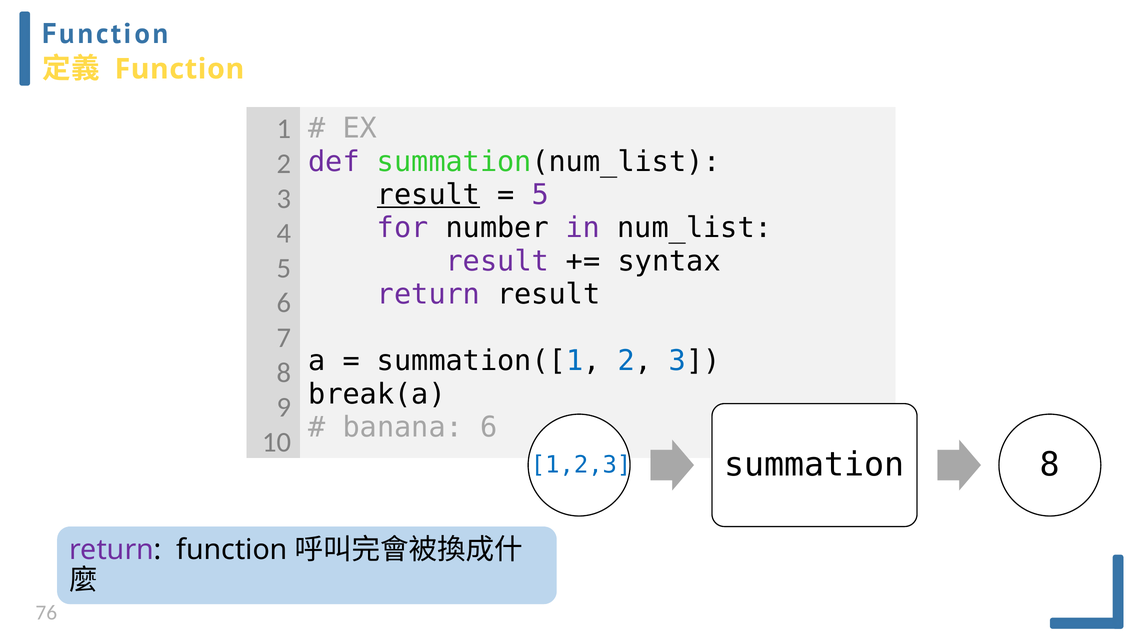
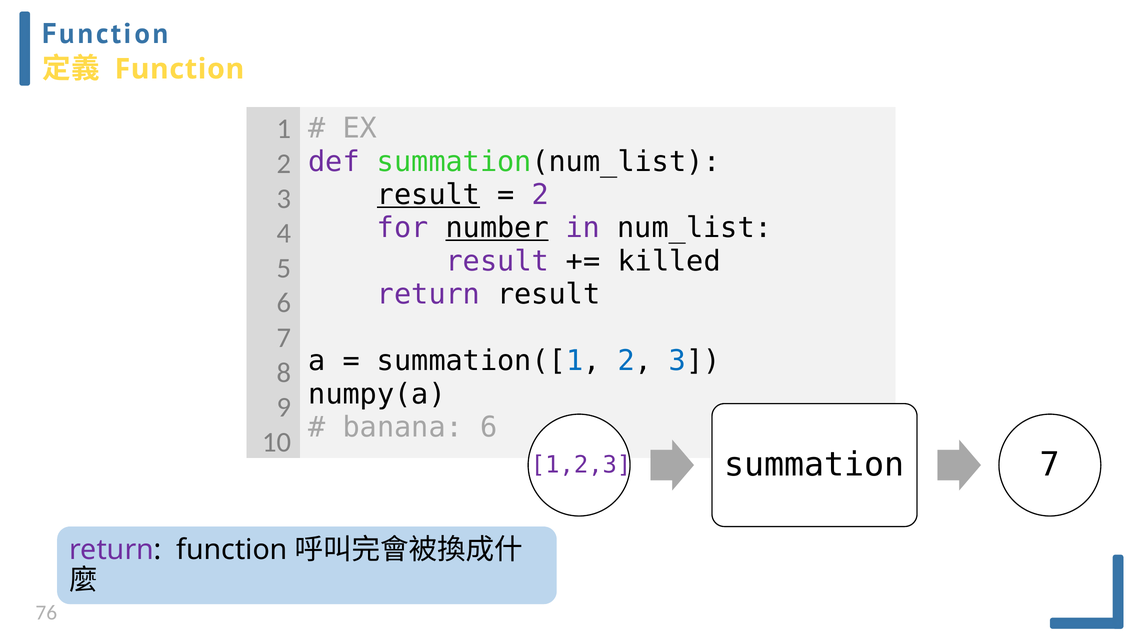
5: 5 -> 2 (540, 195)
number underline: none -> present (497, 228)
syntax: syntax -> killed (669, 261)
break(a: break(a -> numpy(a (377, 394)
1,2,3 colour: blue -> purple (581, 465)
summation 8: 8 -> 7 (1050, 465)
